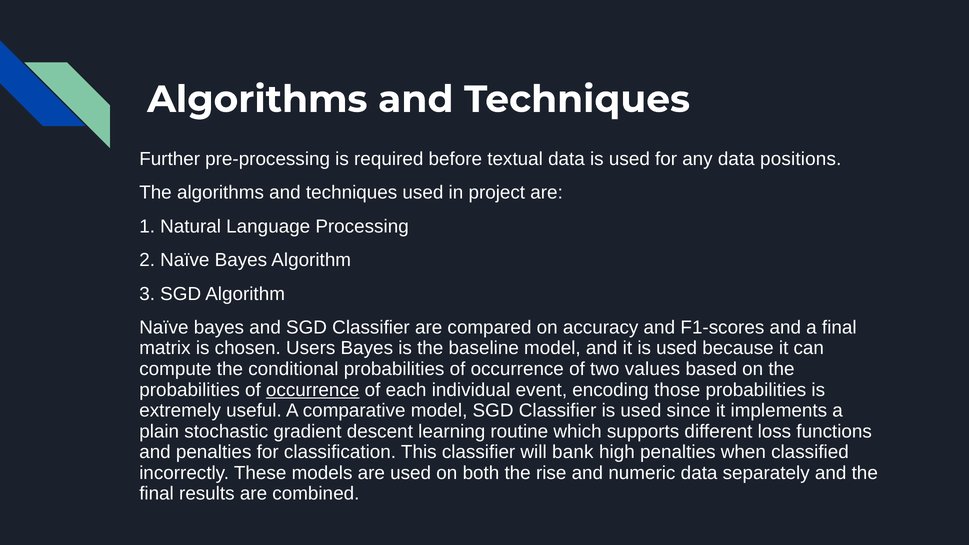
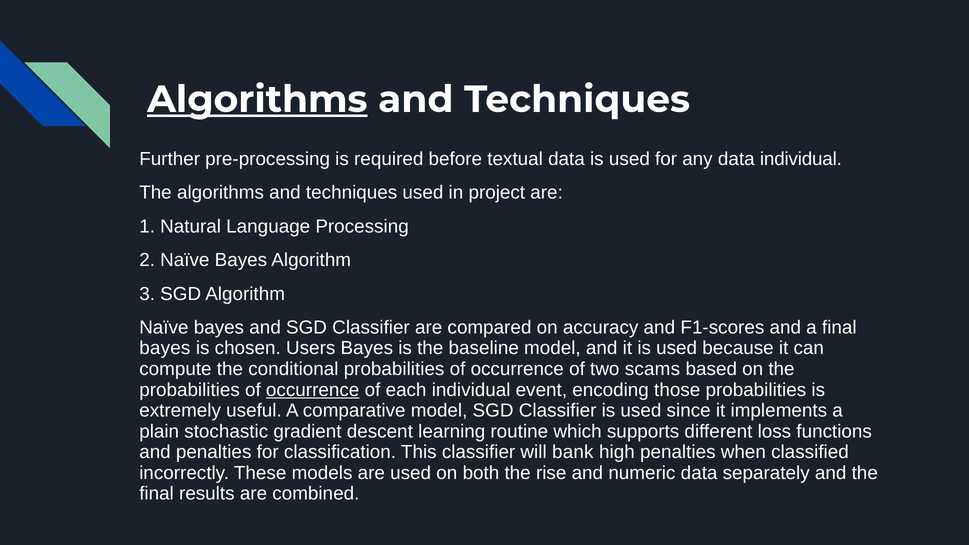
Algorithms underline: none -> present (257, 99)
data positions: positions -> individual (801, 159)
matrix: matrix -> bayes (165, 348)
values: values -> scams (652, 369)
